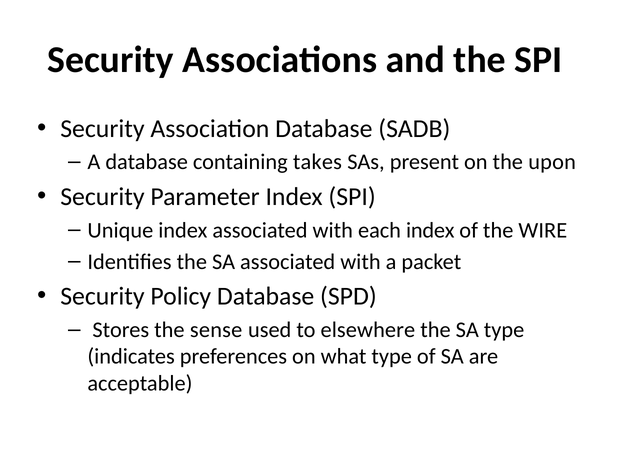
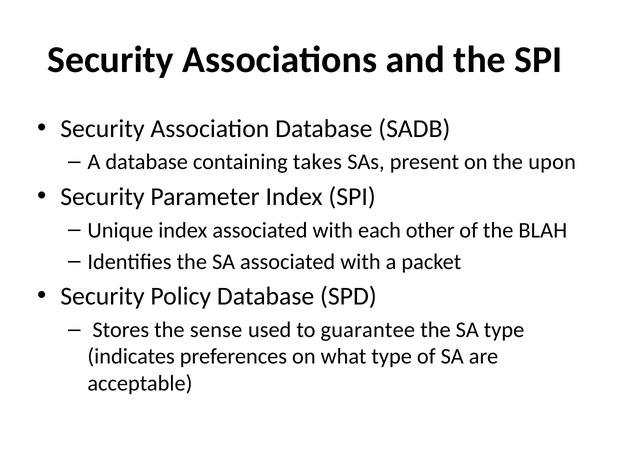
each index: index -> other (430, 230)
WIRE: WIRE -> BLAH (543, 230)
elsewhere: elsewhere -> guarantee (368, 330)
